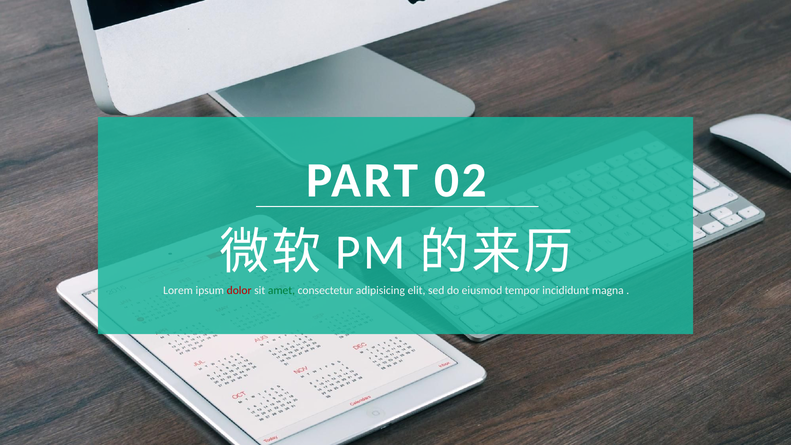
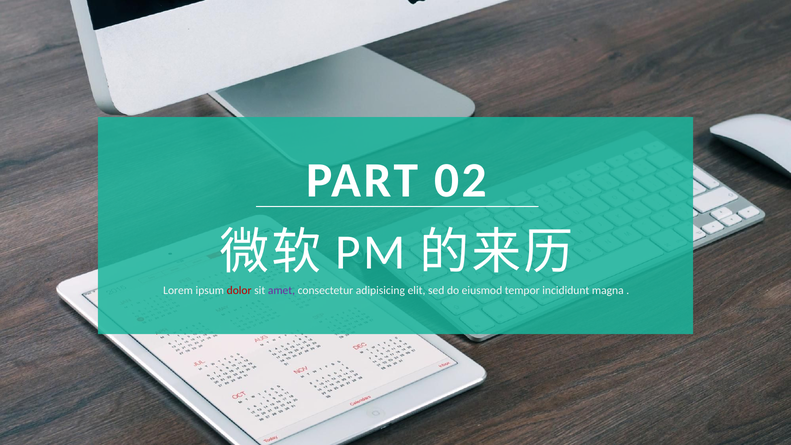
amet colour: green -> purple (281, 290)
